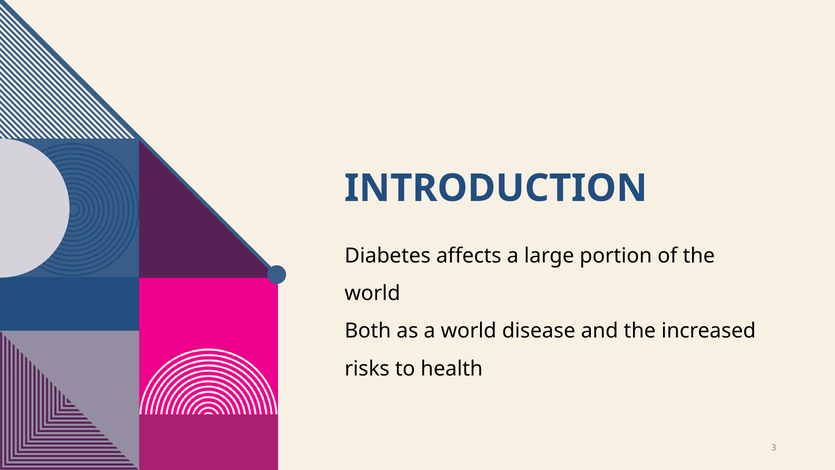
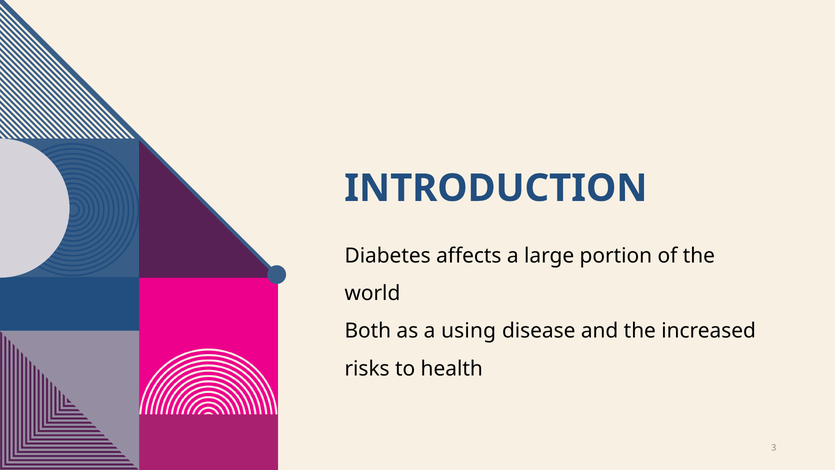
a world: world -> using (469, 331)
